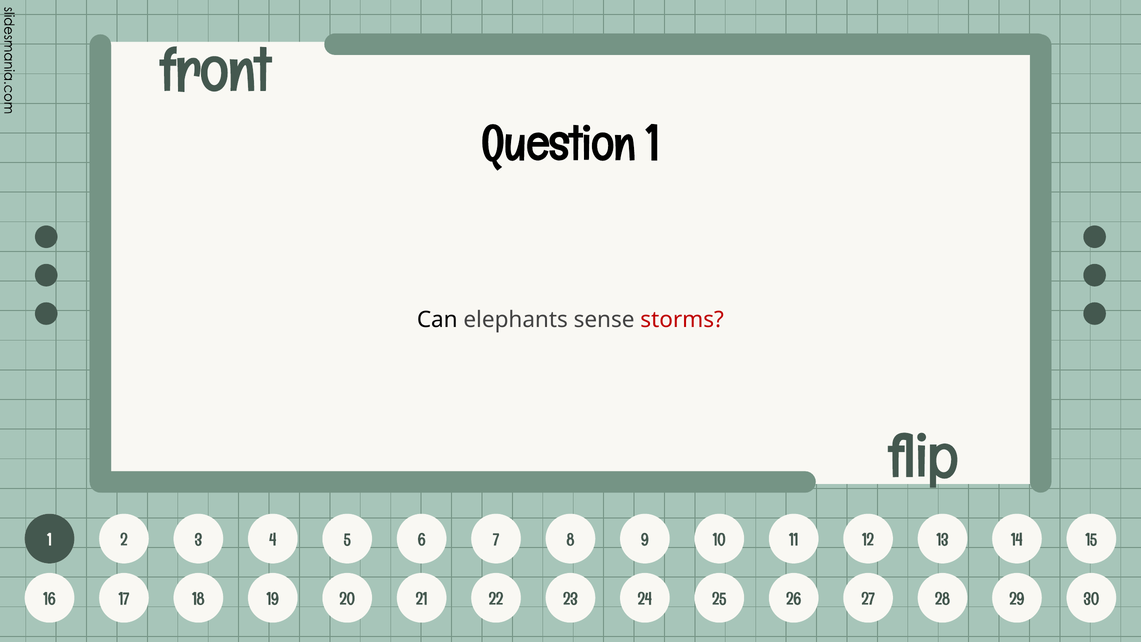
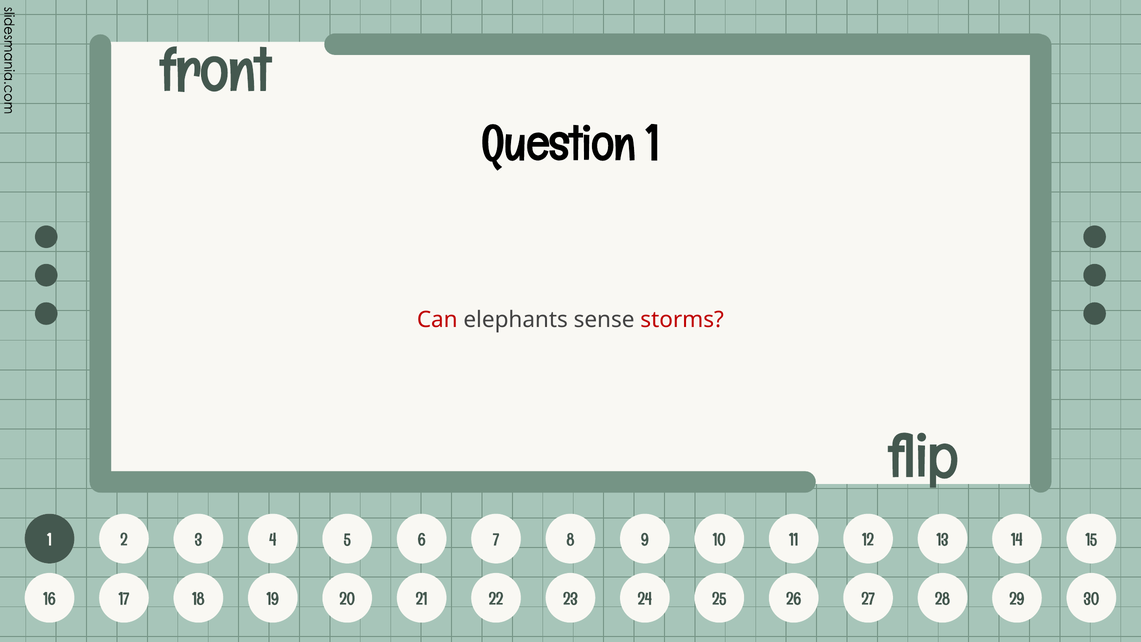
Can colour: black -> red (437, 320)
